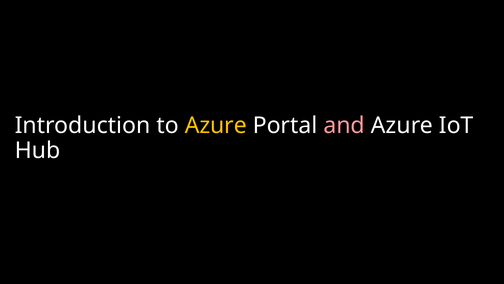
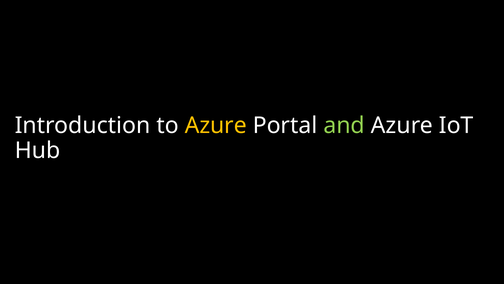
and colour: pink -> light green (344, 125)
